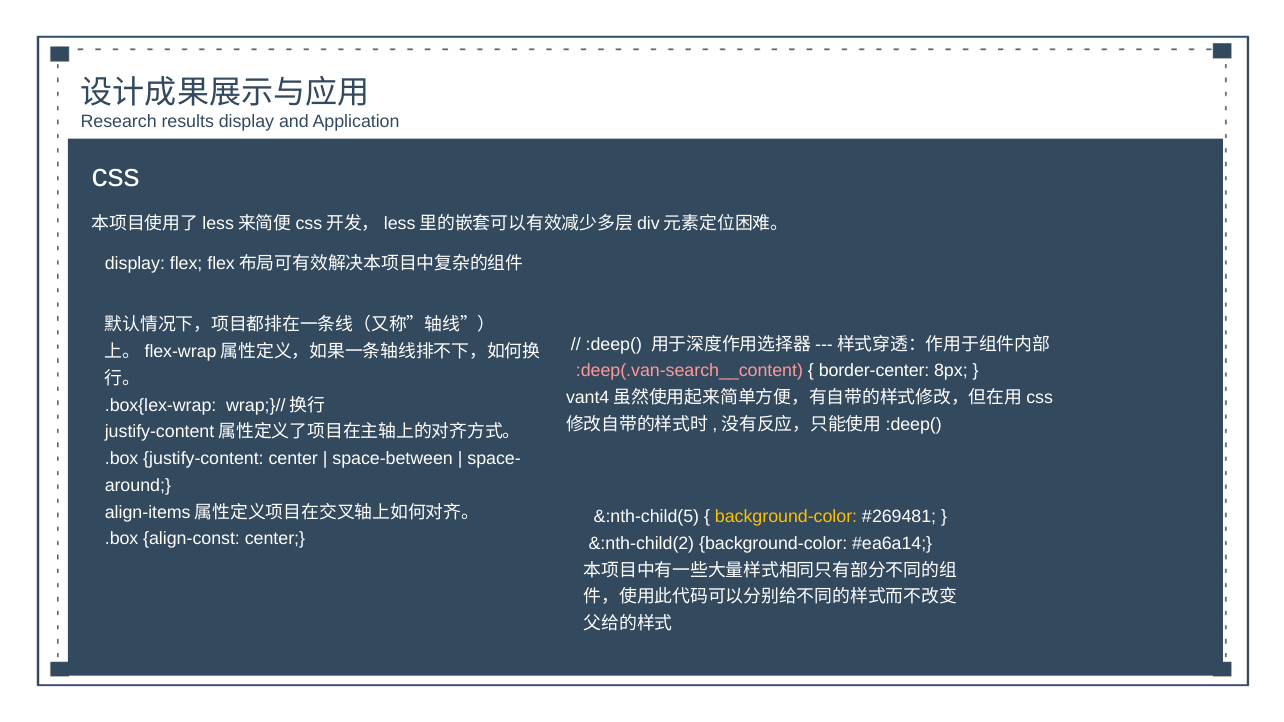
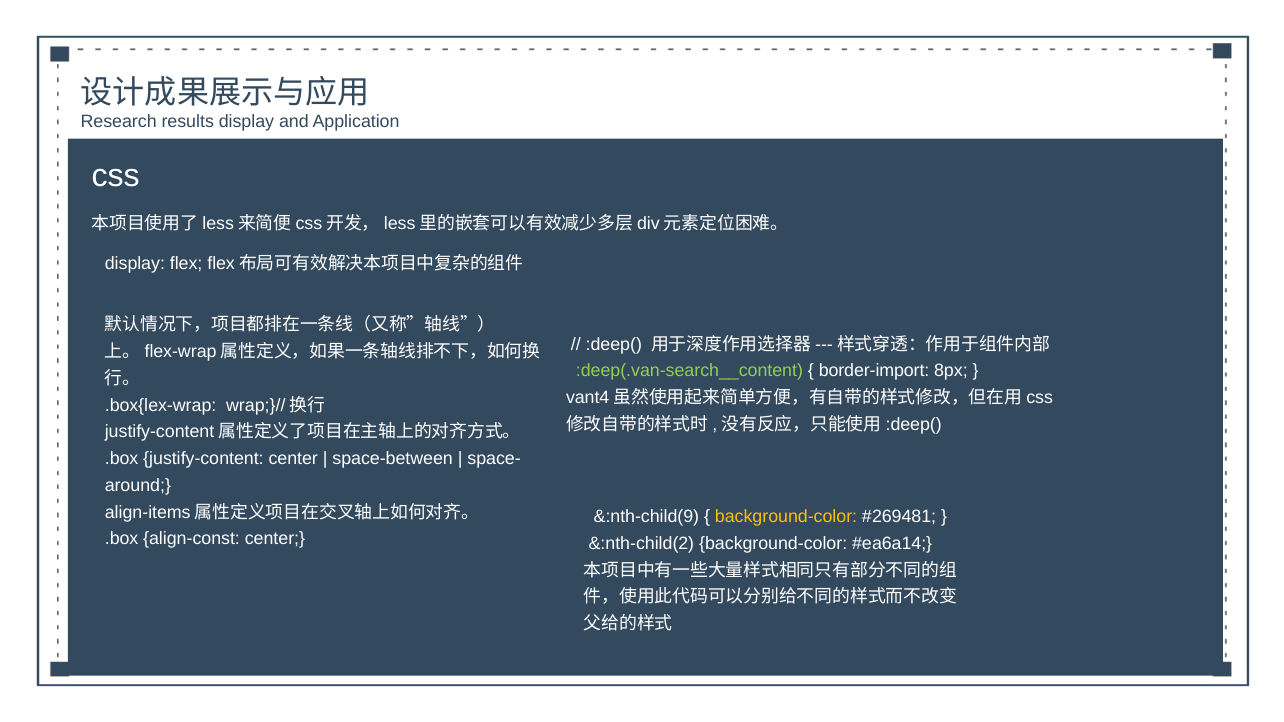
:deep(.van-search__content colour: pink -> light green (689, 371)
border-center: border-center -> border-import (874, 371)
&:nth-child(5: &:nth-child(5 -> &:nth-child(9 (646, 517)
